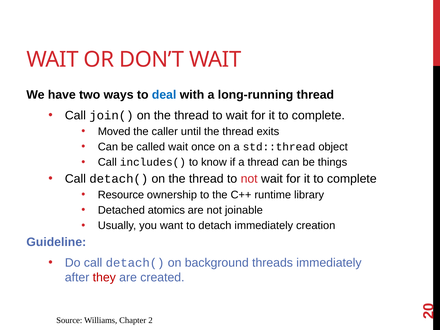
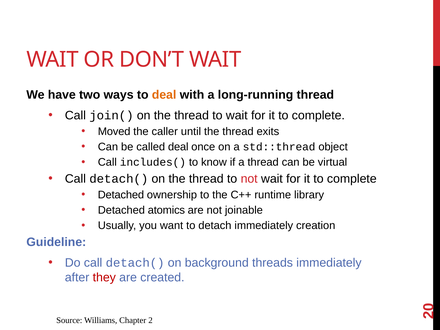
deal colour: blue -> orange (164, 95)
called wait: wait -> deal (178, 147)
things: things -> virtual (332, 162)
Resource: Resource -> Detached (121, 195)
